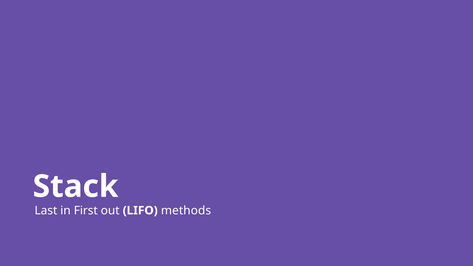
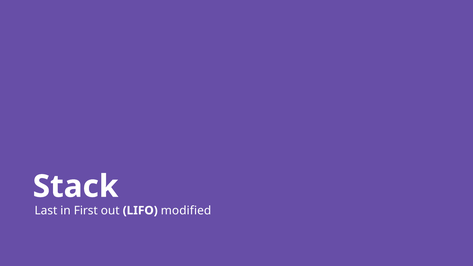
methods: methods -> modified (186, 211)
